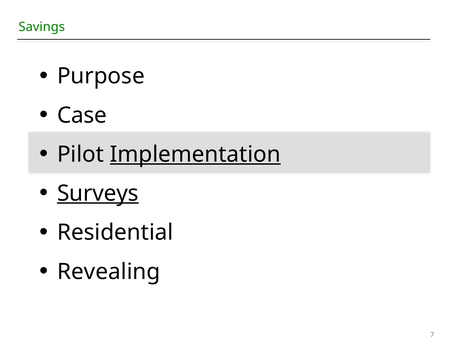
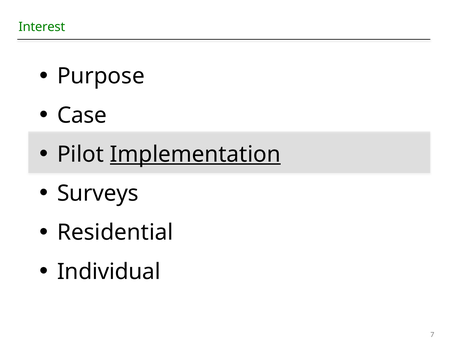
Savings: Savings -> Interest (42, 27)
Surveys underline: present -> none (98, 194)
Revealing: Revealing -> Individual (109, 272)
